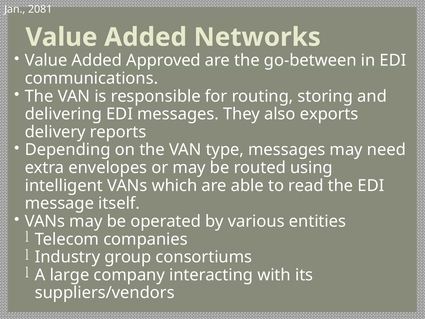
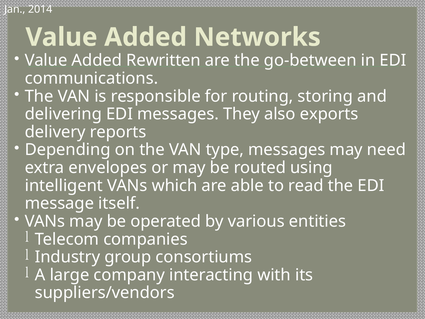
2081: 2081 -> 2014 (40, 9)
Approved: Approved -> Rewritten (163, 60)
